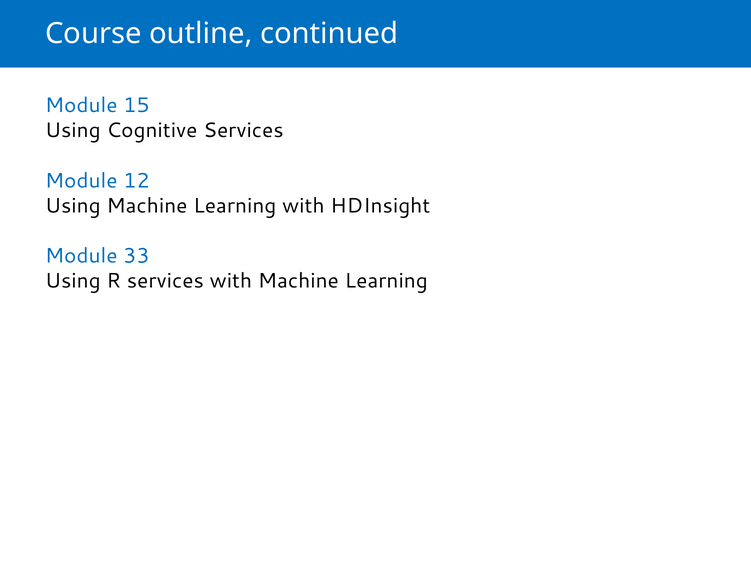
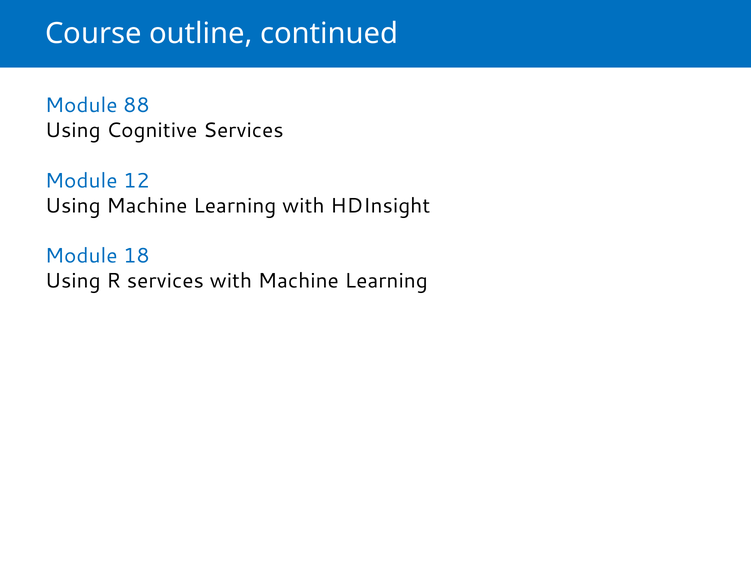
15: 15 -> 88 (136, 105)
33: 33 -> 18 (136, 256)
